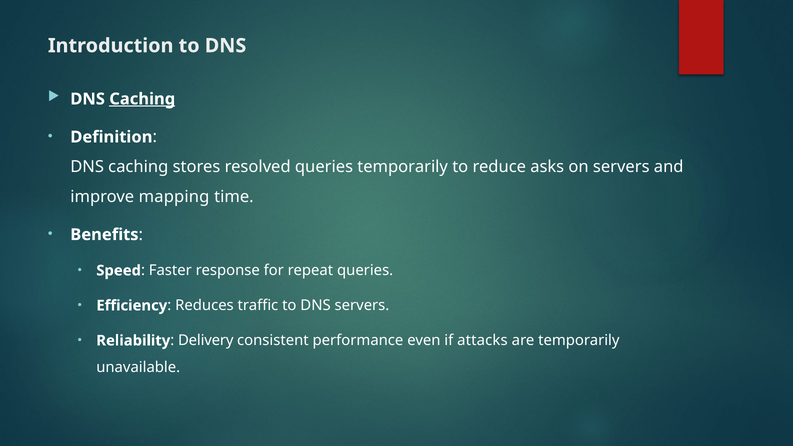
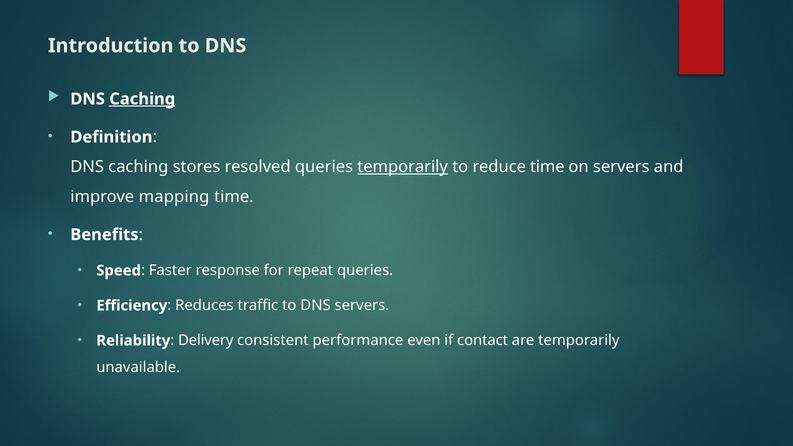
temporarily underline: none -> present (403, 167)
reduce asks: asks -> time (547, 167)
attacks: attacks -> contact (483, 341)
